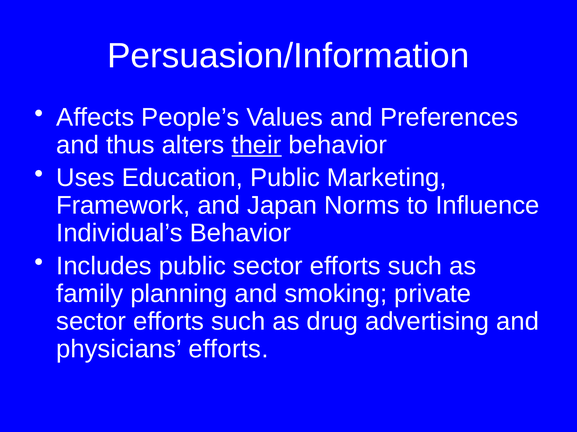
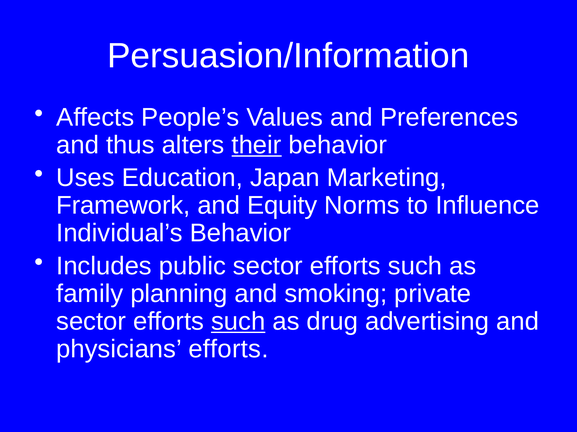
Education Public: Public -> Japan (285, 178)
Japan: Japan -> Equity (282, 206)
such underline: none -> present (238, 322)
